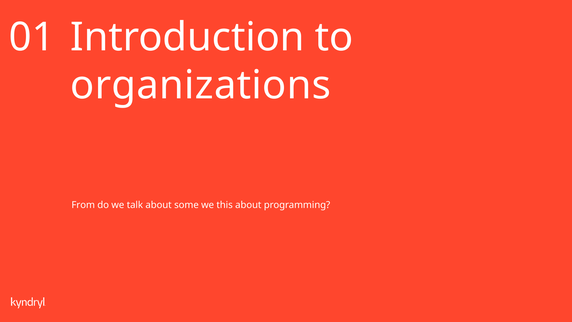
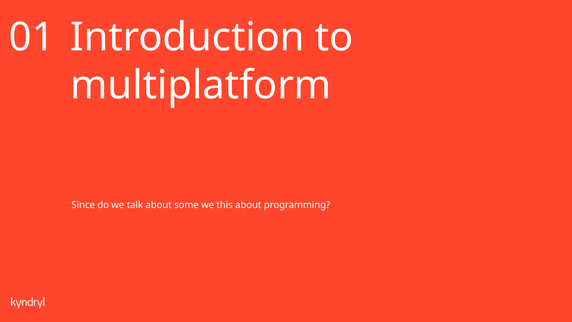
organizations: organizations -> multiplatform (201, 85)
From: From -> Since (83, 205)
